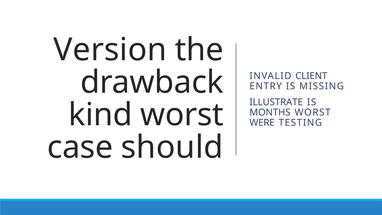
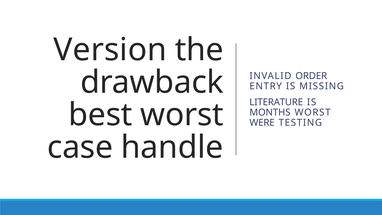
CLIENT: CLIENT -> ORDER (311, 76)
ILLUSTRATE: ILLUSTRATE -> LITERATURE (276, 102)
kind: kind -> best (100, 115)
should: should -> handle (172, 147)
